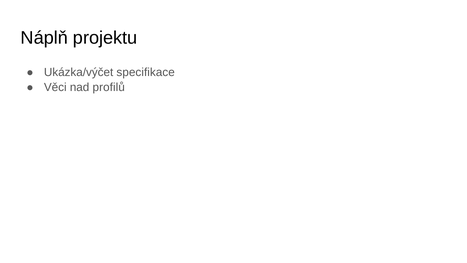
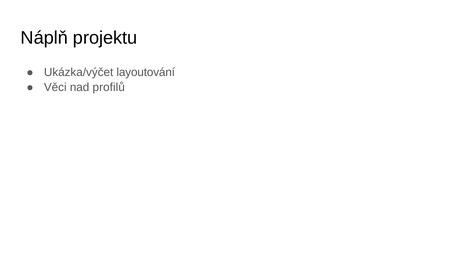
specifikace: specifikace -> layoutování (146, 72)
